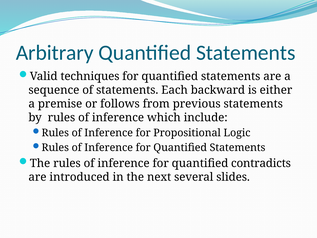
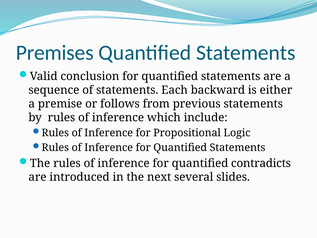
Arbitrary: Arbitrary -> Premises (55, 53)
techniques: techniques -> conclusion (90, 76)
